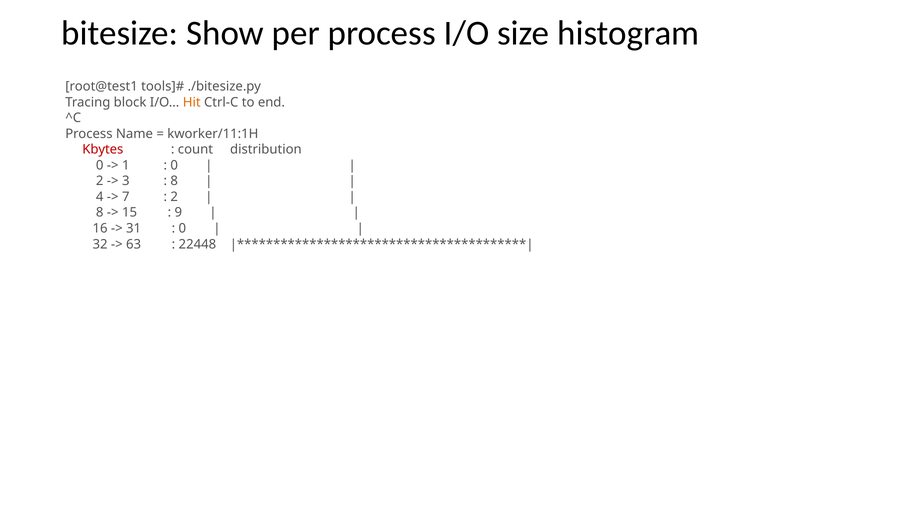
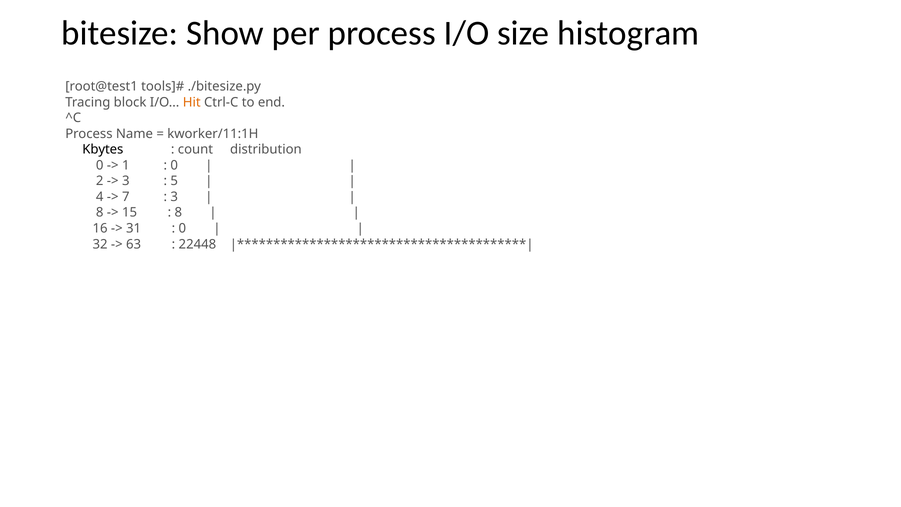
Kbytes colour: red -> black (103, 150)
8: 8 -> 5 (174, 181)
2: 2 -> 3 (174, 197)
9: 9 -> 8 (178, 213)
